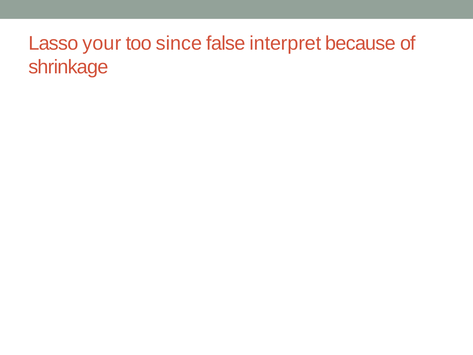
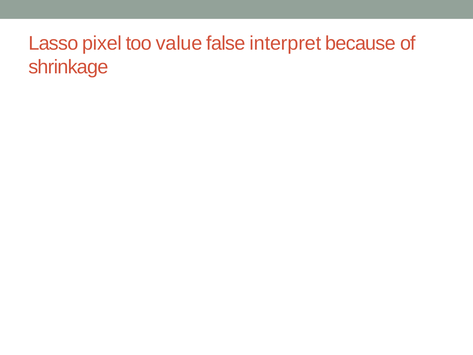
your: your -> pixel (102, 43)
since: since -> value (179, 43)
